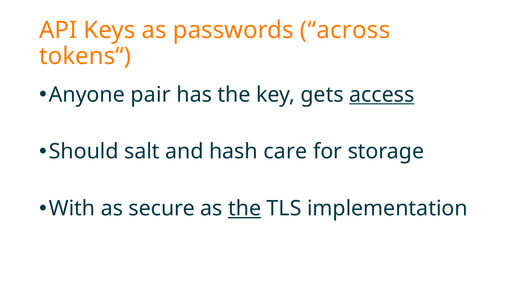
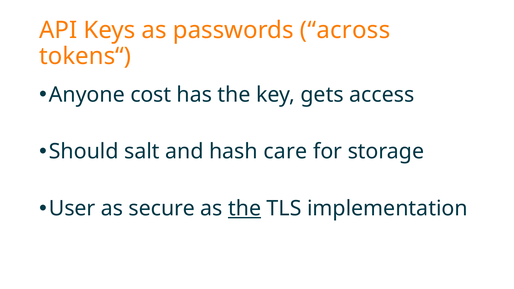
pair: pair -> cost (151, 95)
access underline: present -> none (382, 95)
With: With -> User (72, 209)
